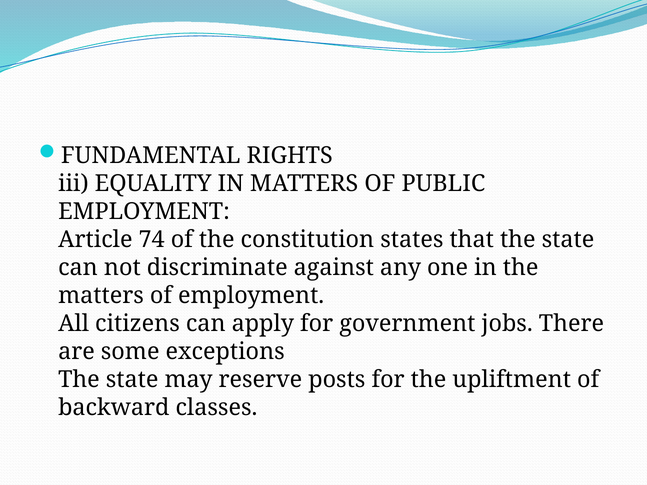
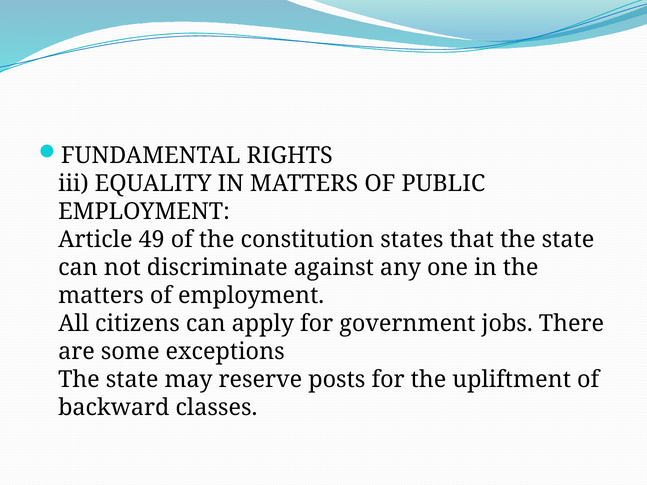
74: 74 -> 49 (152, 240)
